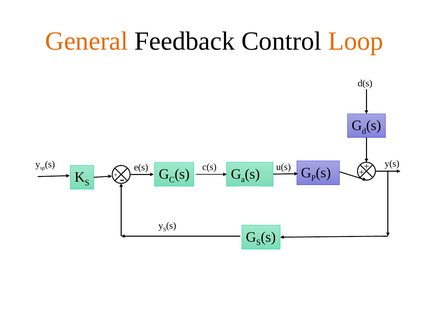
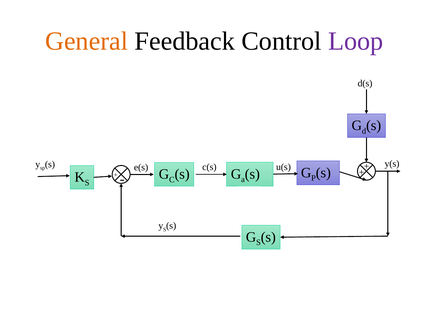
Loop colour: orange -> purple (356, 41)
